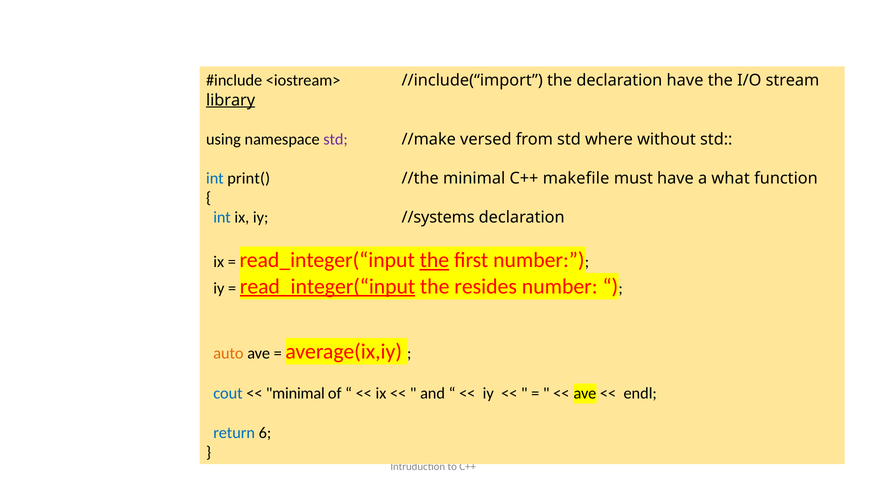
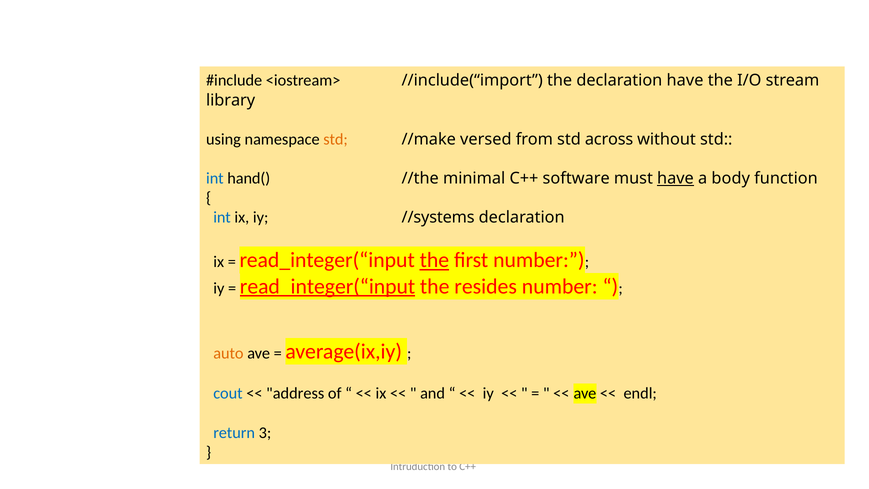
library underline: present -> none (231, 100)
std colour: purple -> orange (336, 139)
where: where -> across (609, 139)
print(: print( -> hand( (249, 178)
makefile: makefile -> software (576, 178)
have underline: none -> present (675, 178)
what: what -> body (731, 178)
minimal: minimal -> address (295, 393)
6: 6 -> 3 (265, 432)
